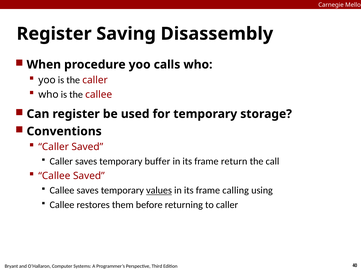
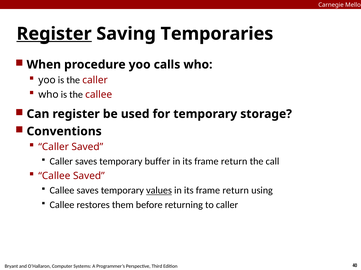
Register underline: none -> present (54, 34)
Disassembly: Disassembly -> Temporaries (217, 34)
calling: calling -> return (236, 191)
